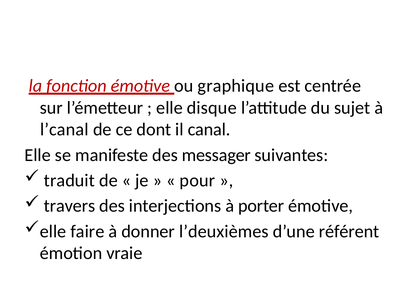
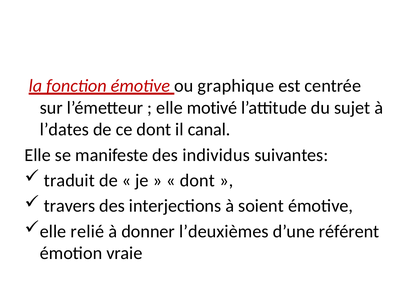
disque: disque -> motivé (212, 108)
l’canal: l’canal -> l’dates (64, 129)
messager: messager -> individus (216, 155)
pour: pour -> dont (197, 180)
porter: porter -> soient (261, 206)
faire: faire -> relié (87, 231)
